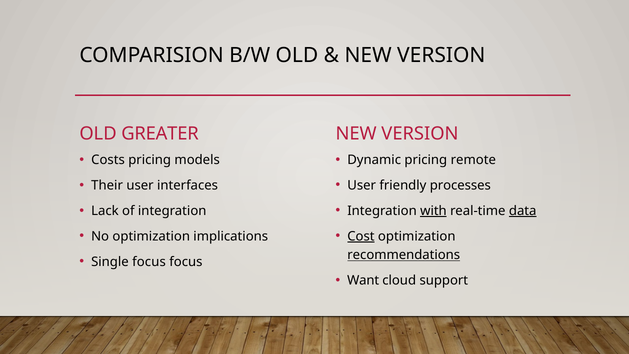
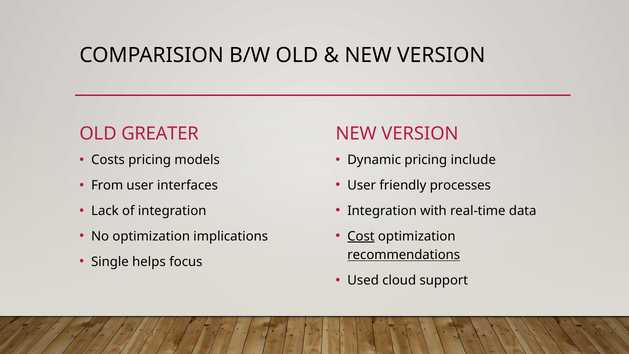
remote: remote -> include (473, 160)
Their: Their -> From (107, 185)
with underline: present -> none (433, 211)
data underline: present -> none (523, 211)
Single focus: focus -> helps (149, 262)
Want: Want -> Used (363, 280)
